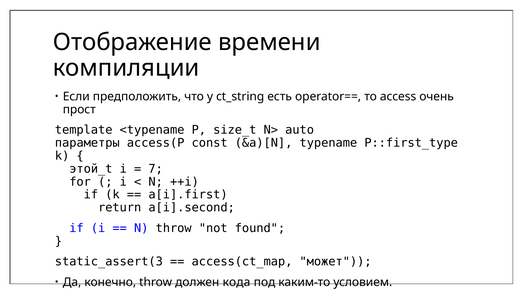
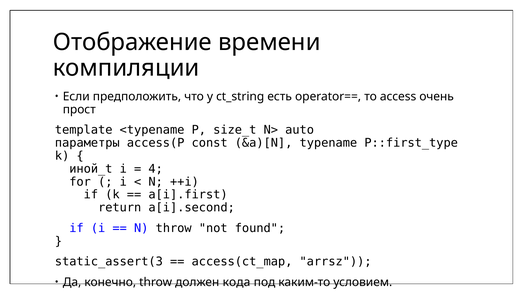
этой_t: этой_t -> иной_t (91, 169)
7: 7 -> 4 (156, 169)
может: может -> arrsz (336, 262)
